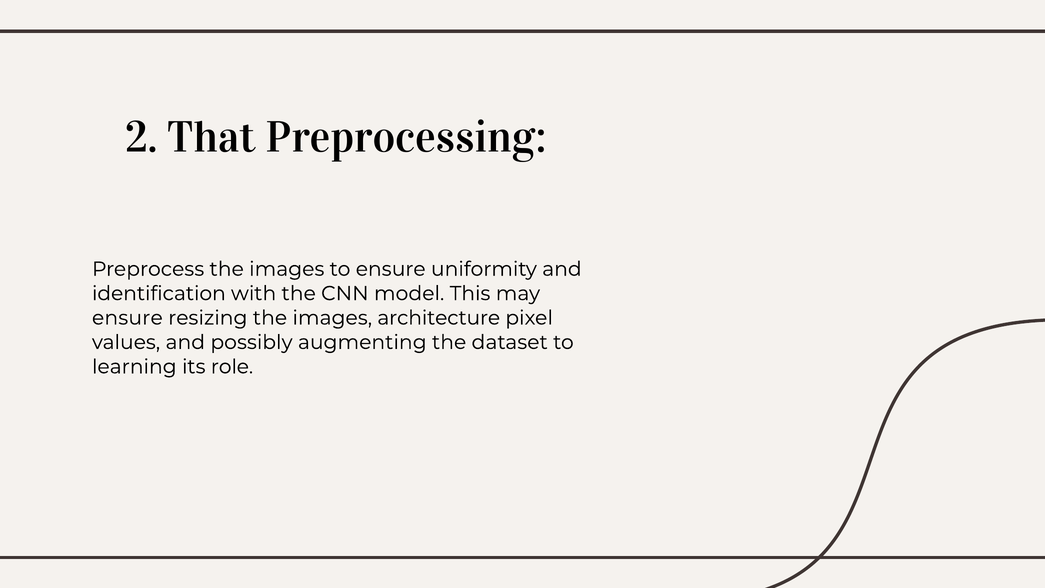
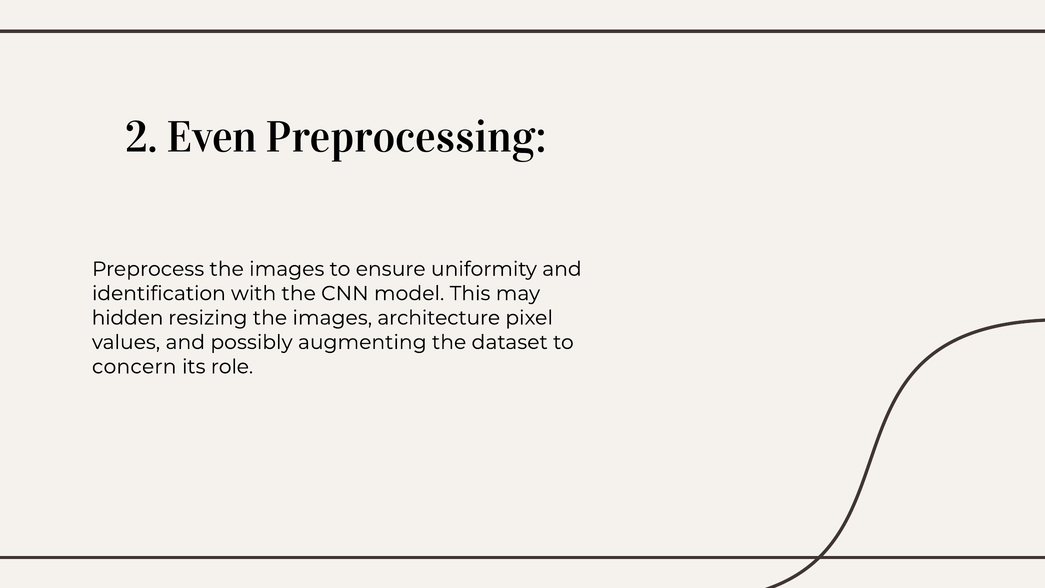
That: That -> Even (212, 137)
ensure: ensure -> hidden (128, 318)
learning: learning -> concern (134, 367)
